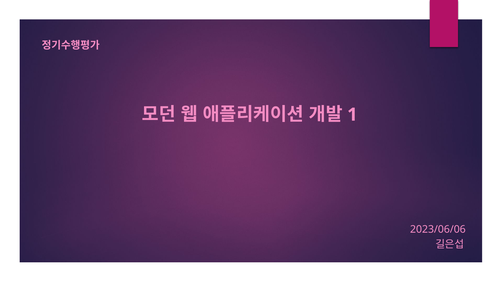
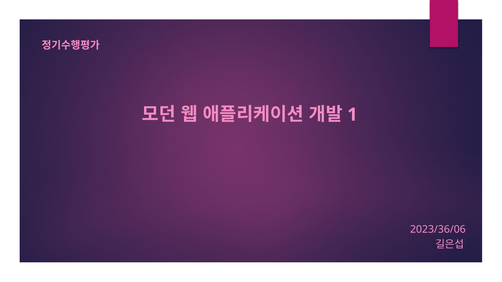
2023/06/06: 2023/06/06 -> 2023/36/06 (438, 230)
